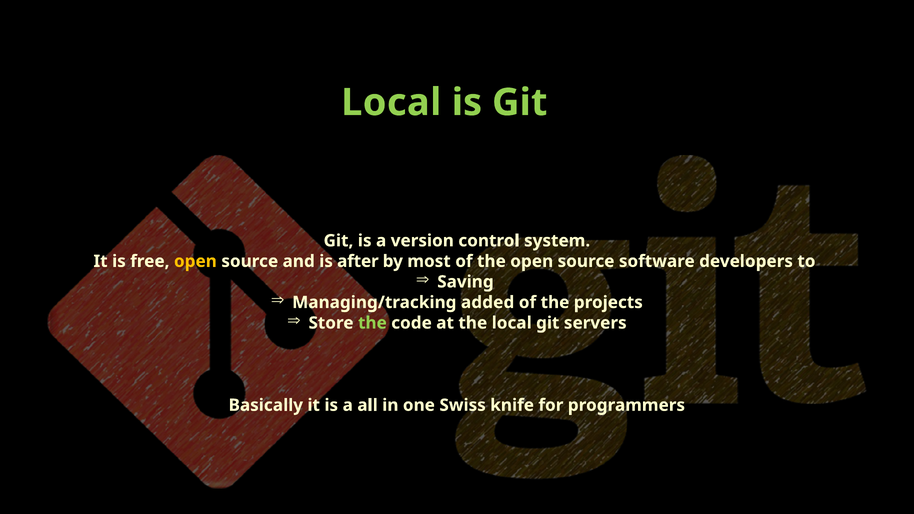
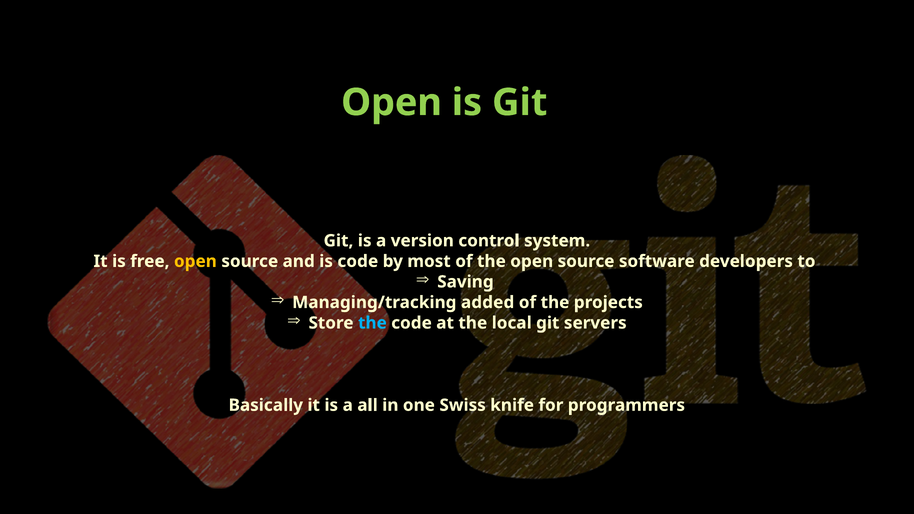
Local: Local -> Open (392, 103)
is after: after -> code (358, 261)
the colour: light green -> light blue (372, 323)
